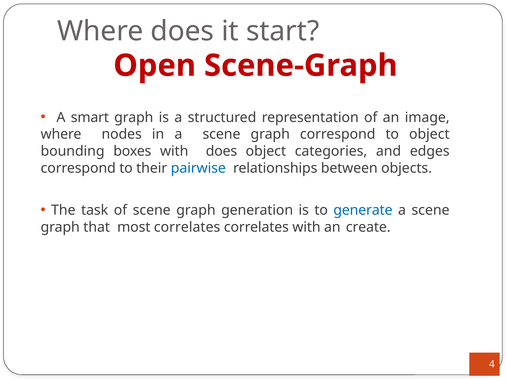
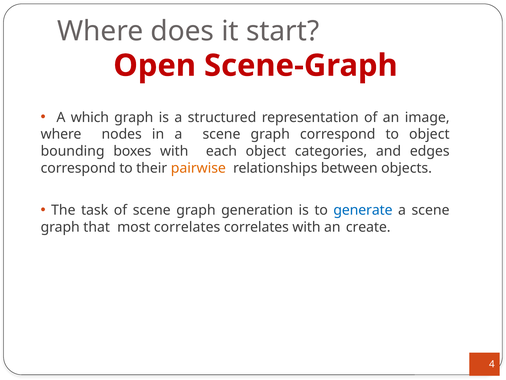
smart: smart -> which (90, 117)
with does: does -> each (221, 151)
pairwise colour: blue -> orange (198, 168)
